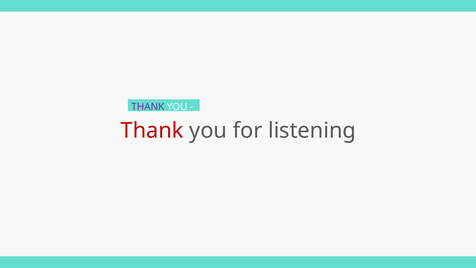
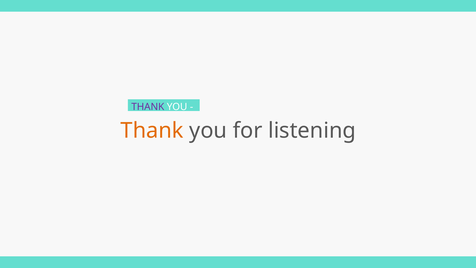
Thank colour: red -> orange (152, 130)
